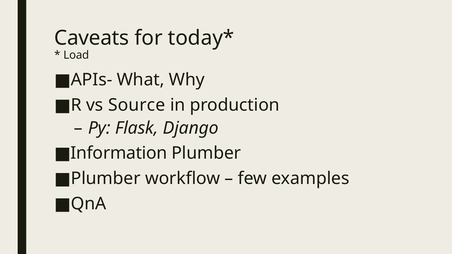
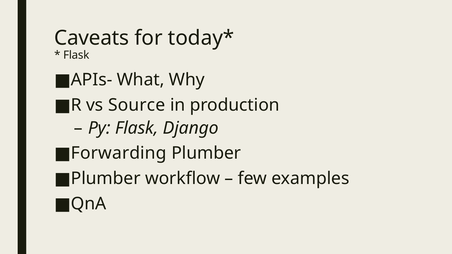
Load: Load -> Flask (76, 55)
Information: Information -> Forwarding (119, 153)
